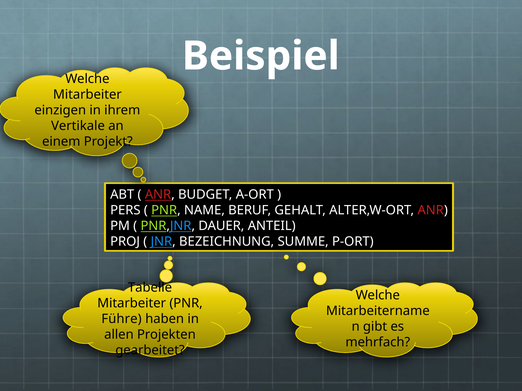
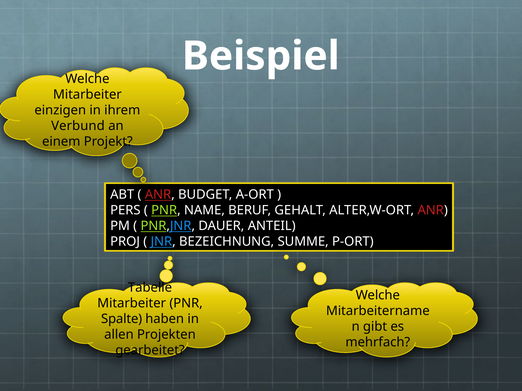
Vertikale: Vertikale -> Verbund (78, 126)
Führe: Führe -> Spalte (122, 319)
